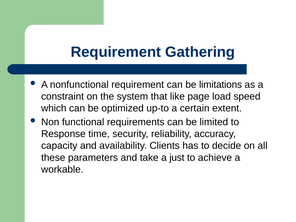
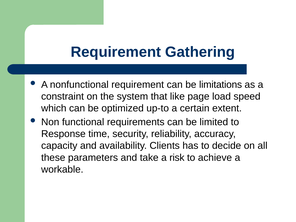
just: just -> risk (177, 158)
